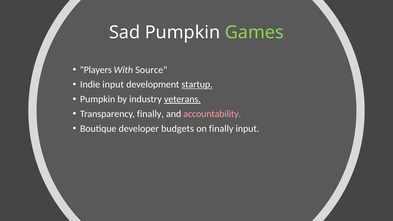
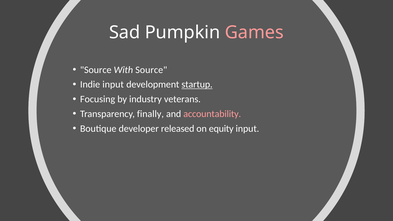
Games colour: light green -> pink (254, 32)
Players: Players -> Source (96, 70)
Pumpkin: Pumpkin -> Focusing (98, 99)
veterans underline: present -> none (182, 99)
budgets: budgets -> released (178, 129)
on finally: finally -> equity (221, 129)
